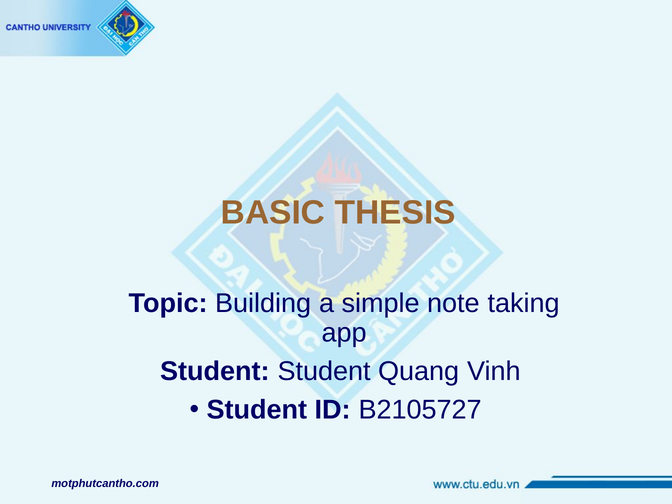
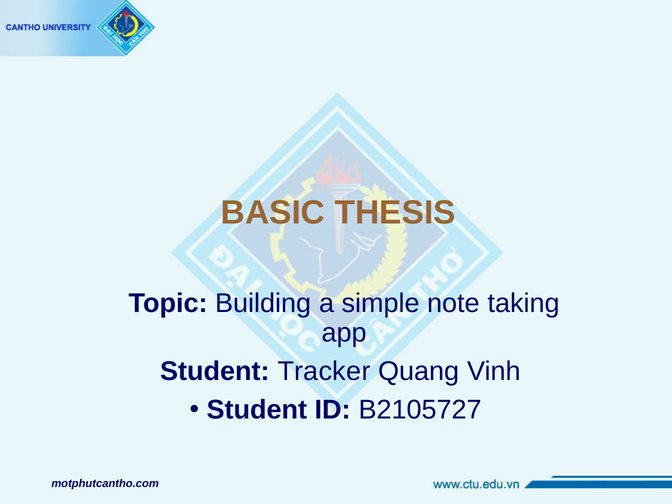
Student Student: Student -> Tracker (324, 371)
